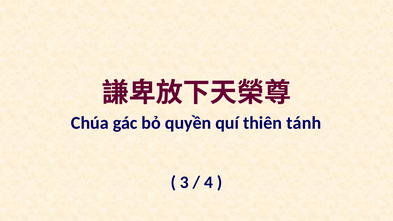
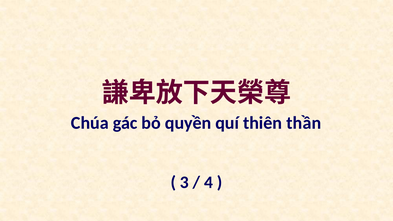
tánh: tánh -> thần (304, 123)
